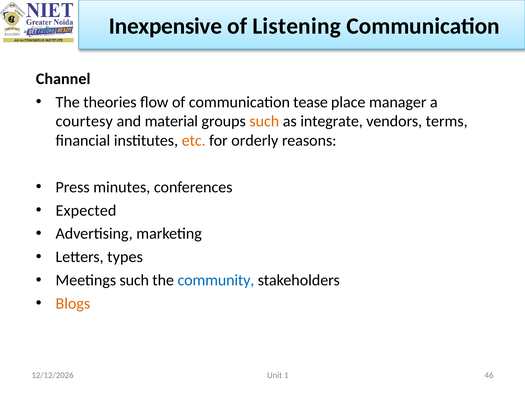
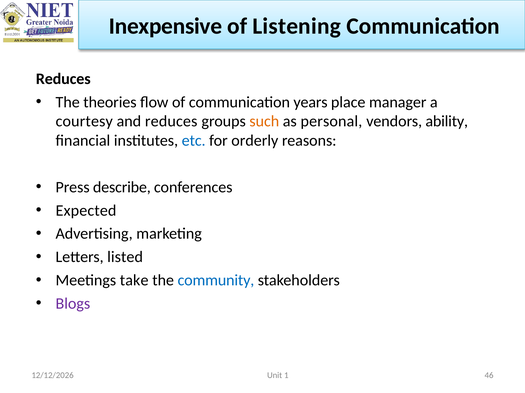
Channel: Channel -> Reduces (63, 79)
tease: tease -> years (311, 102)
and material: material -> reduces (171, 122)
integrate: integrate -> personal (331, 122)
terms: terms -> ability (447, 122)
etc colour: orange -> blue (194, 141)
minutes: minutes -> describe (122, 187)
types: types -> listed (125, 257)
Meetings such: such -> take (134, 281)
Blogs colour: orange -> purple (73, 304)
